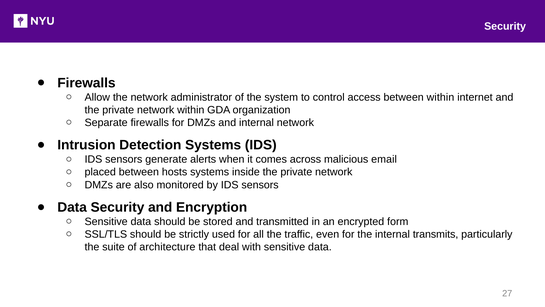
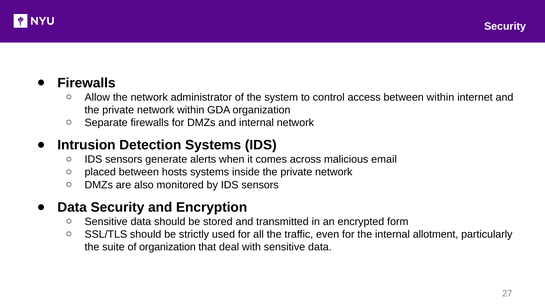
transmits: transmits -> allotment (436, 234)
of architecture: architecture -> organization (167, 247)
